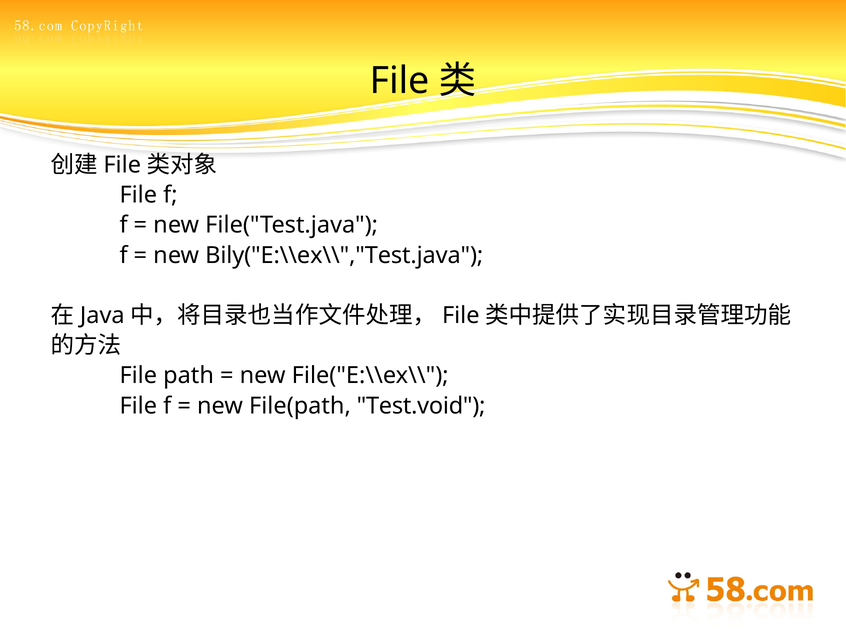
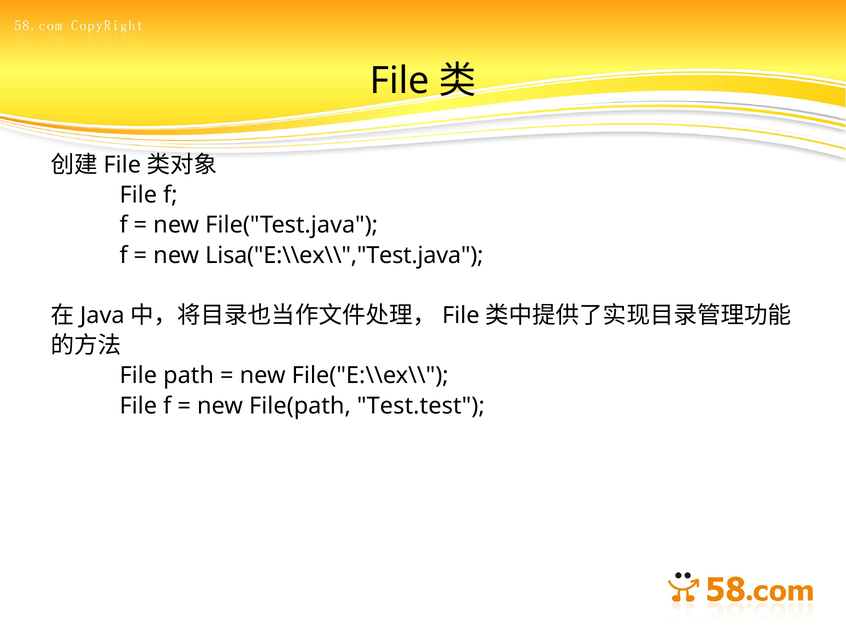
Bily("E:\\ex\\","Test.java: Bily("E:\\ex\\","Test.java -> Lisa("E:\\ex\\","Test.java (344, 255)
Test.void: Test.void -> Test.test (421, 405)
